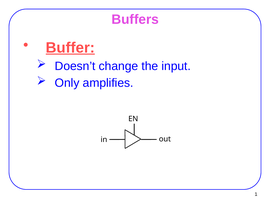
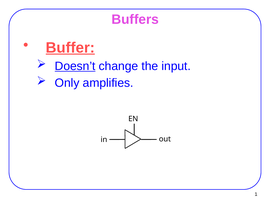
Doesn’t underline: none -> present (75, 66)
